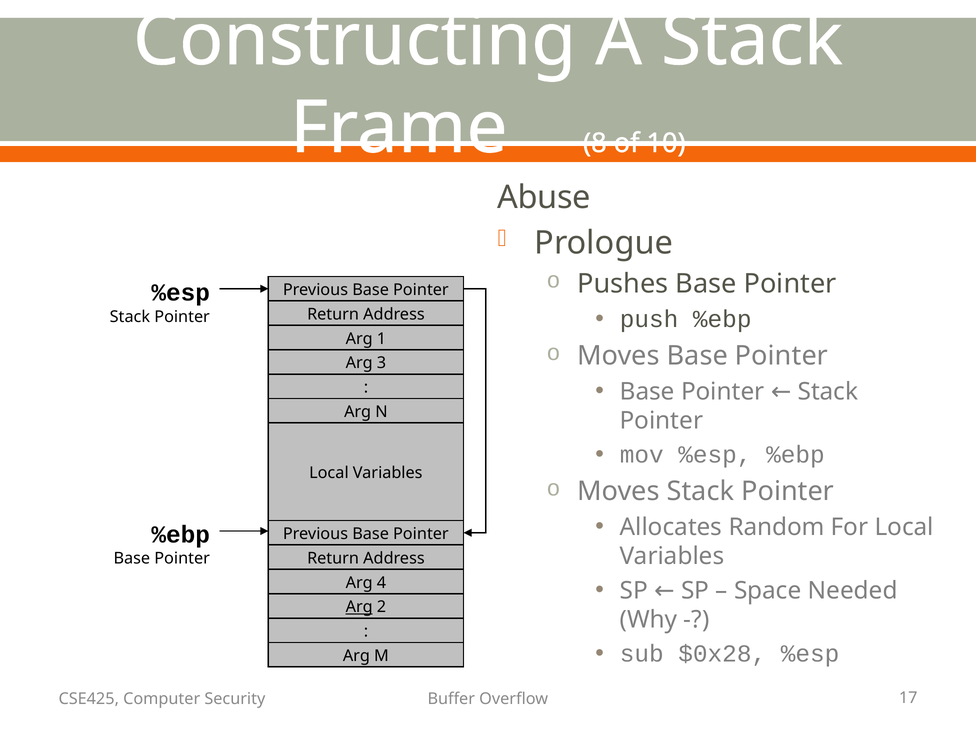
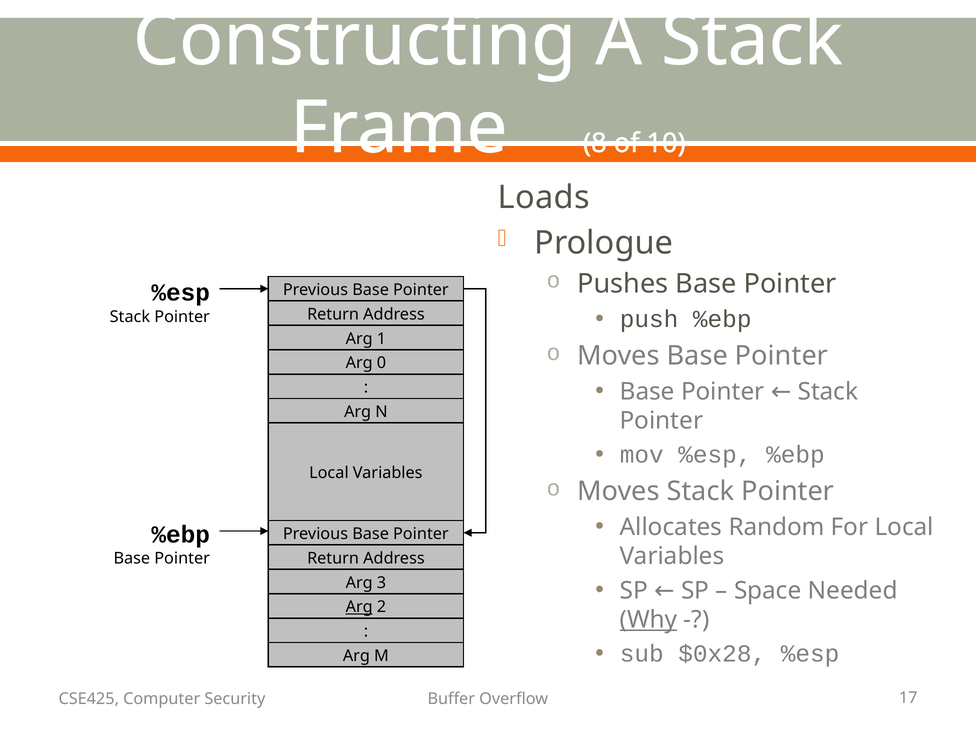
Abuse: Abuse -> Loads (544, 197)
3: 3 -> 0 (381, 363)
4: 4 -> 3 (381, 583)
Why underline: none -> present (649, 620)
